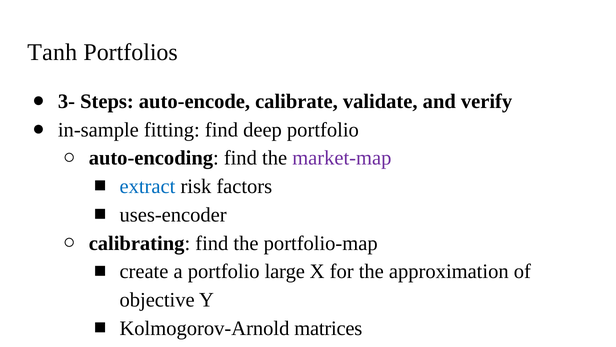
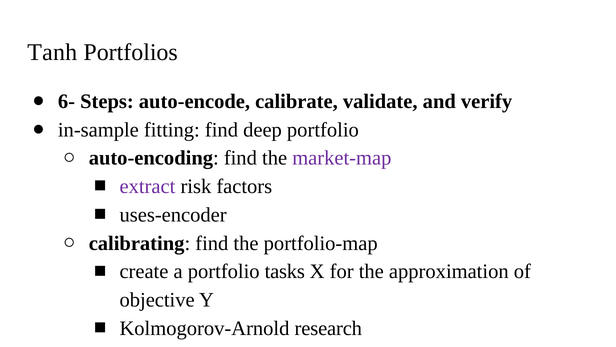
3-: 3- -> 6- (67, 101)
extract colour: blue -> purple (147, 186)
large: large -> tasks (285, 271)
matrices: matrices -> research (328, 328)
